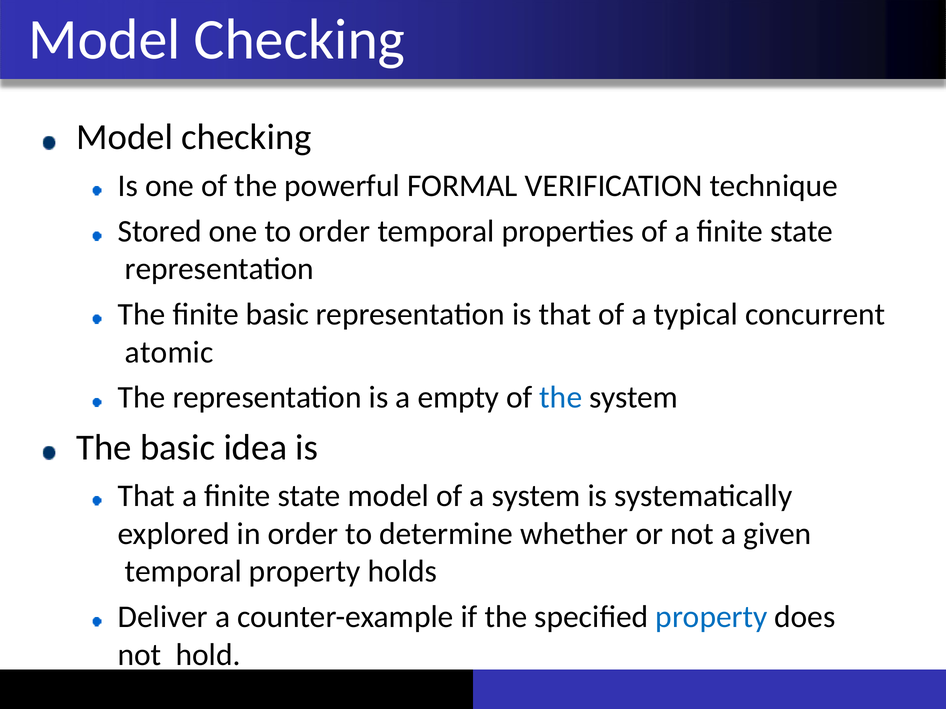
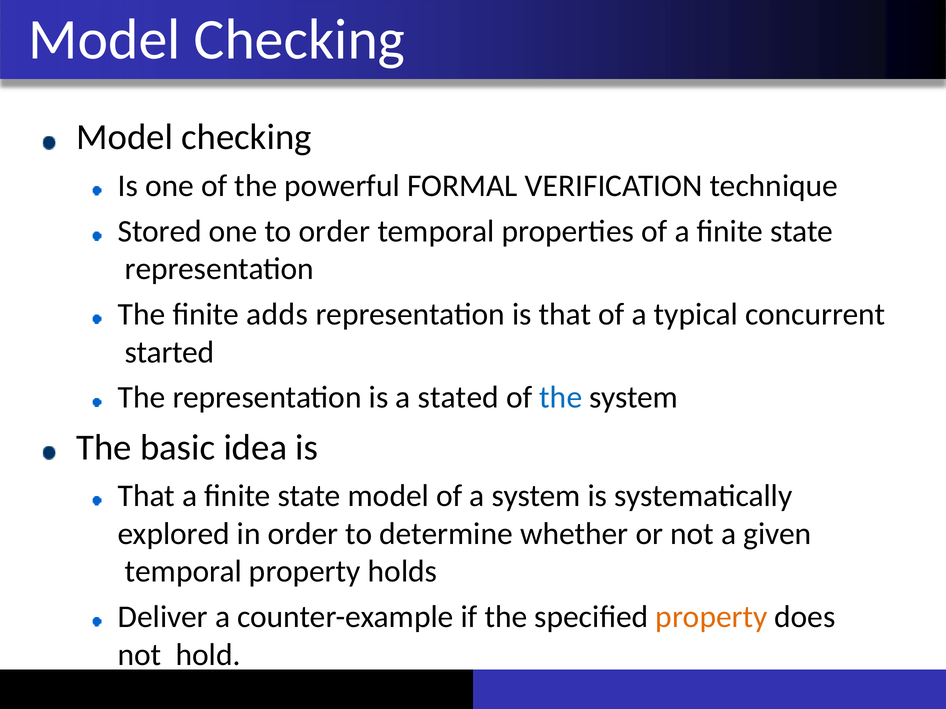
finite basic: basic -> adds (277, 315)
atomic: atomic -> started (169, 352)
empty: empty -> stated (458, 398)
property colour: blue -> orange (711, 617)
